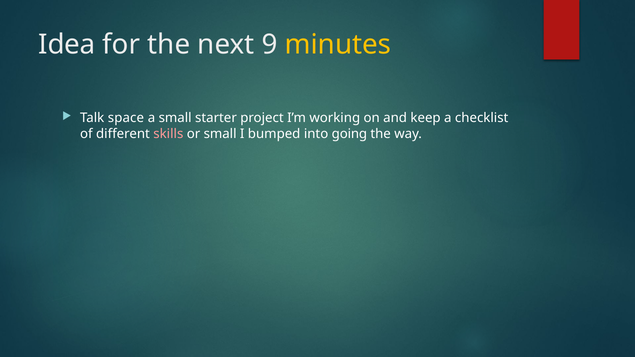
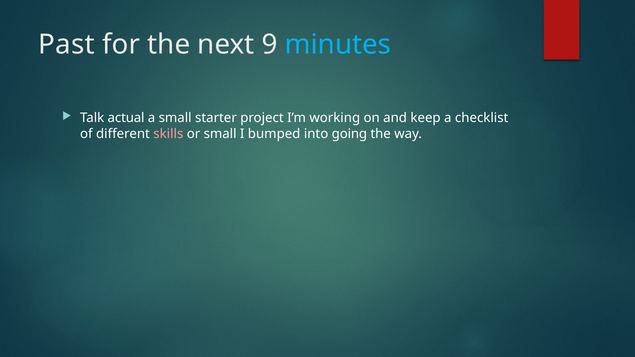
Idea: Idea -> Past (67, 45)
minutes colour: yellow -> light blue (338, 45)
space: space -> actual (126, 118)
